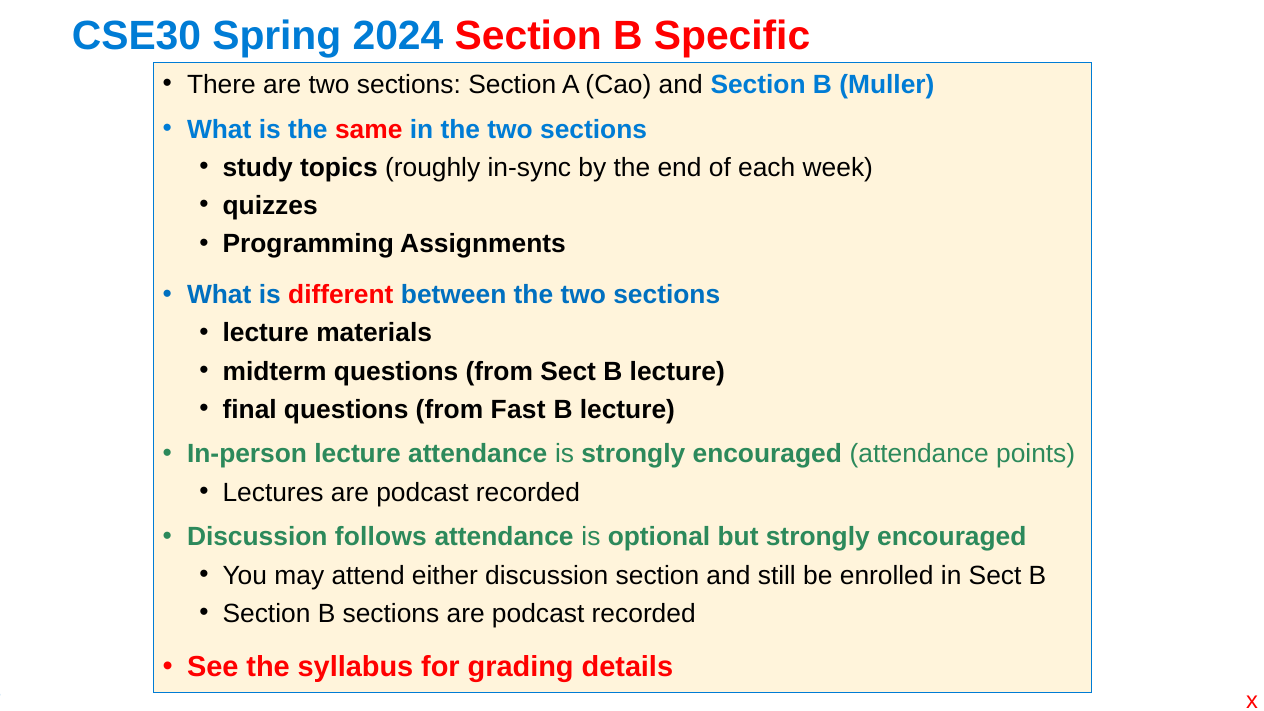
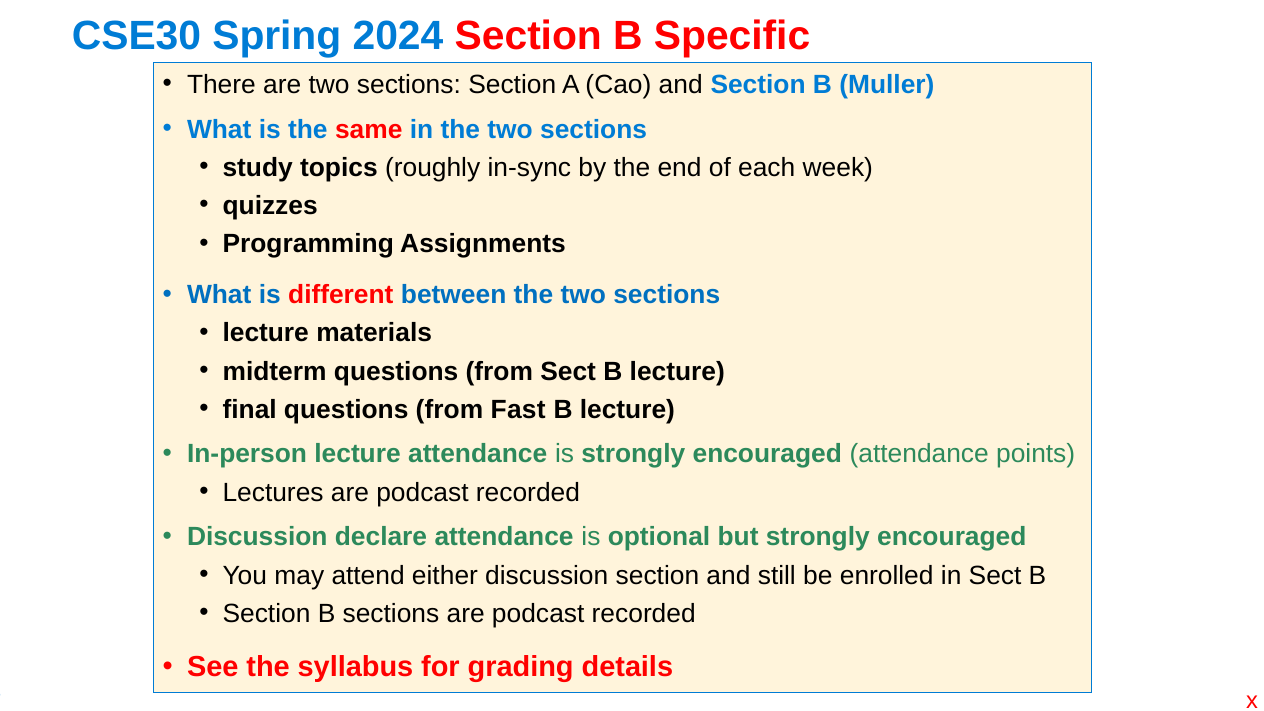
follows: follows -> declare (381, 537)
